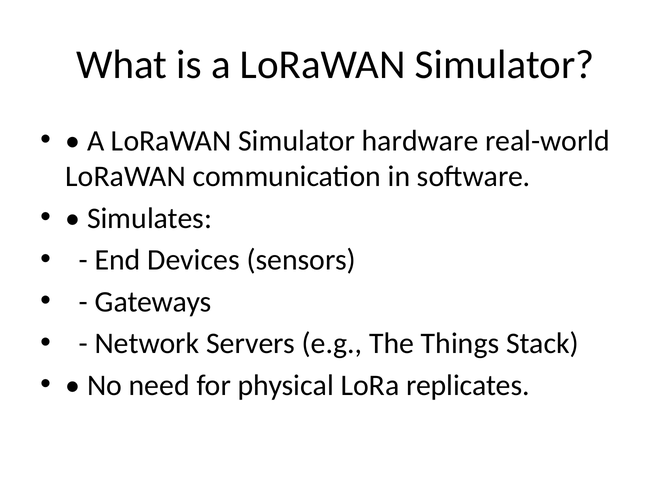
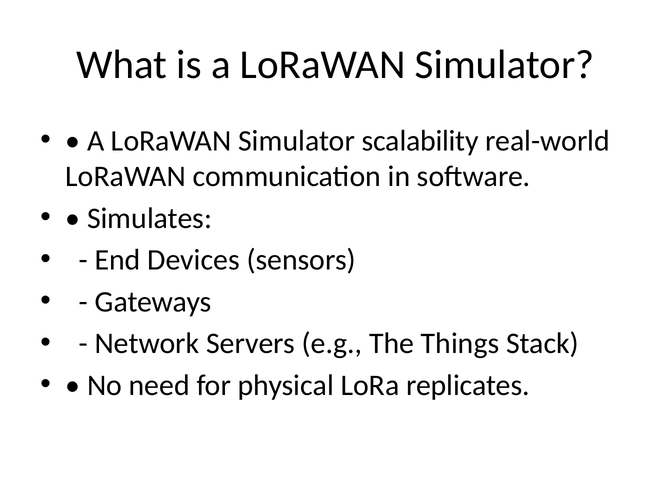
hardware: hardware -> scalability (420, 141)
